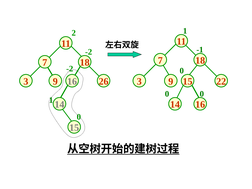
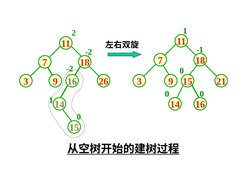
22: 22 -> 21 (221, 81)
